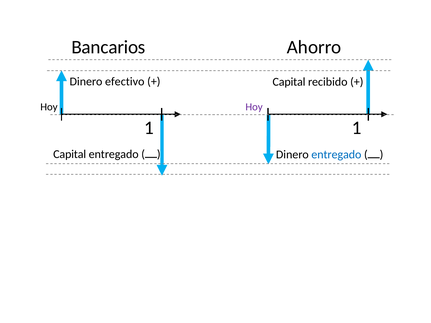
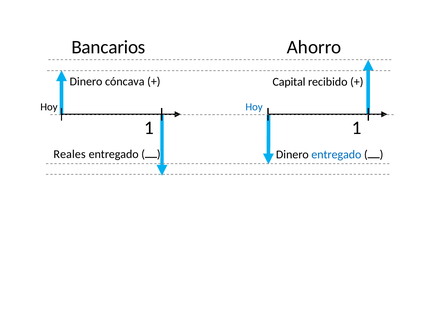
efectivo: efectivo -> cóncava (125, 81)
Hoy colour: purple -> blue (254, 107)
Capital: Capital -> Reales (70, 154)
